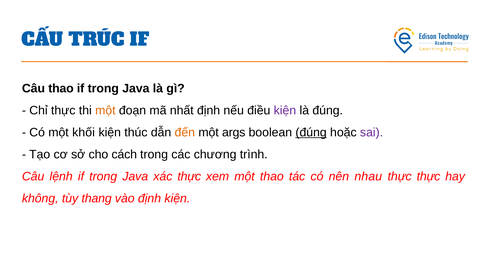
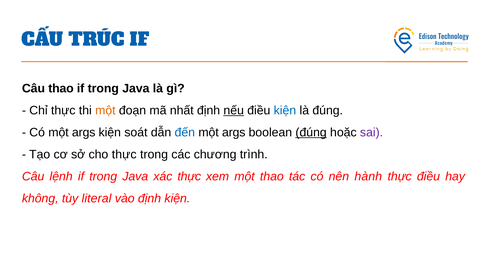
nếu underline: none -> present (234, 110)
kiện colour: purple -> blue (285, 110)
Có một khối: khối -> args (84, 133)
thúc: thúc -> soát (136, 133)
đến colour: orange -> blue (185, 133)
cho cách: cách -> thực (124, 155)
nhau: nhau -> hành (368, 177)
thực thực: thực -> điều (428, 177)
thang: thang -> literal (97, 199)
